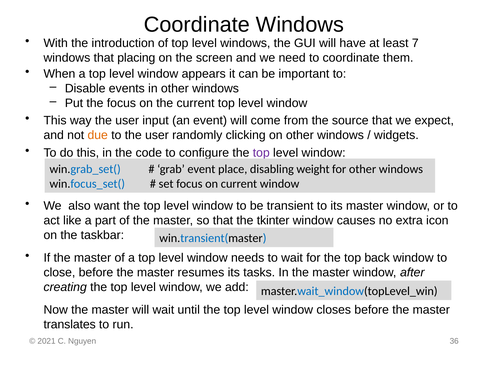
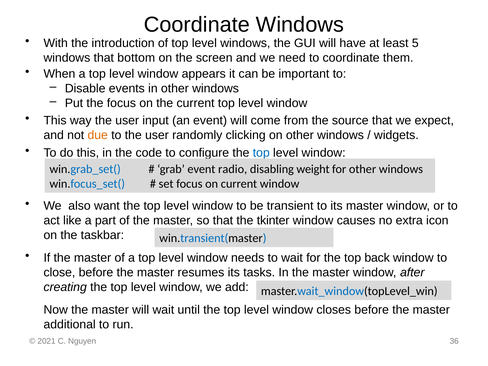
7: 7 -> 5 (415, 43)
placing: placing -> bottom (136, 58)
top colour: purple -> blue (261, 153)
place: place -> radio (233, 169)
translates: translates -> additional (70, 324)
